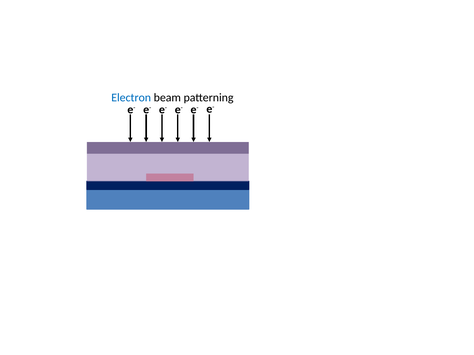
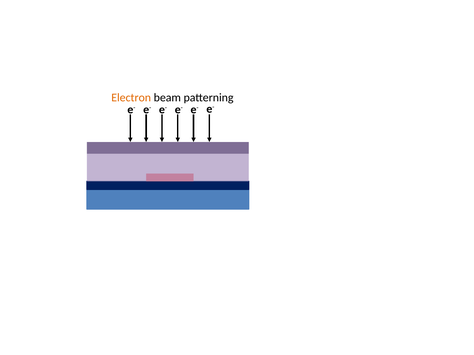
Electron colour: blue -> orange (131, 98)
